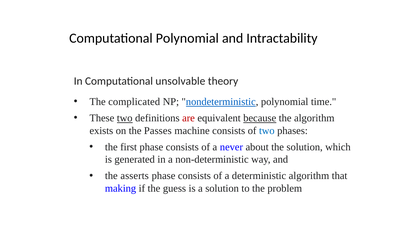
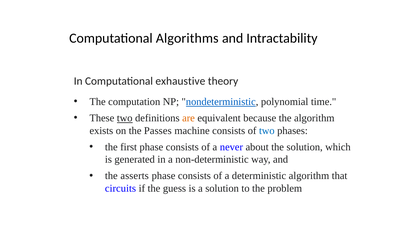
Computational Polynomial: Polynomial -> Algorithms (187, 38)
unsolvable: unsolvable -> exhaustive (180, 81)
complicated: complicated -> computation (134, 102)
are colour: red -> orange (189, 118)
because underline: present -> none (260, 118)
making: making -> circuits (121, 188)
